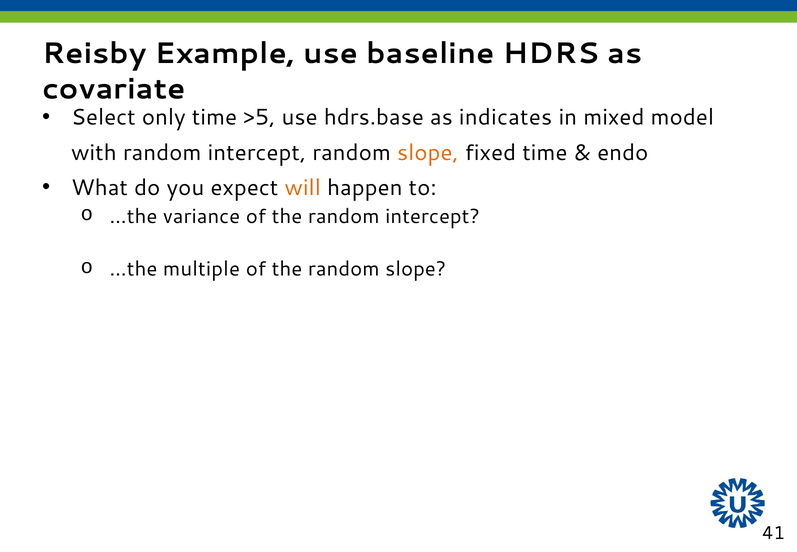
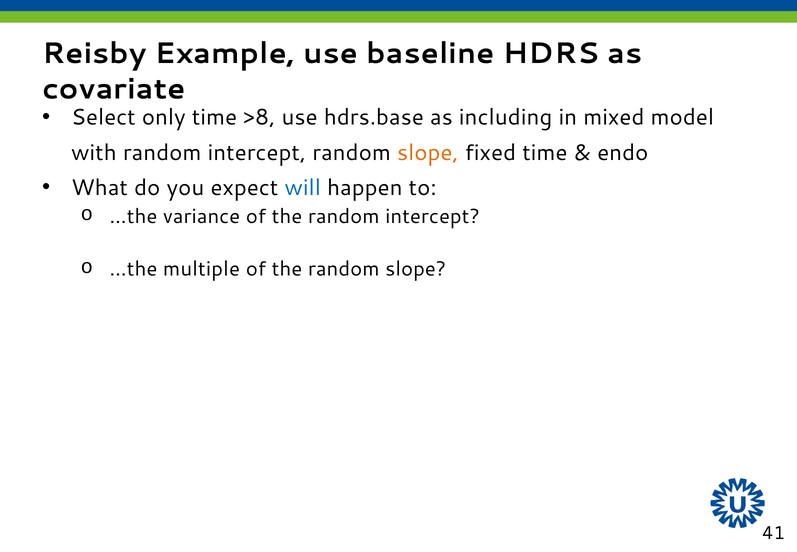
>5: >5 -> >8 (259, 117)
indicates: indicates -> including (506, 117)
will colour: orange -> blue (303, 188)
